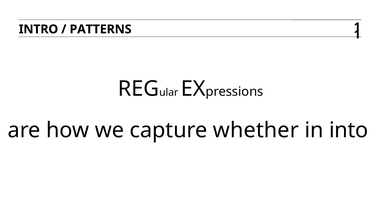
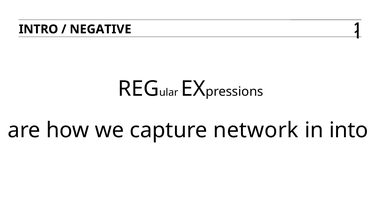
PATTERNS: PATTERNS -> NEGATIVE (100, 29)
whether: whether -> network (256, 130)
